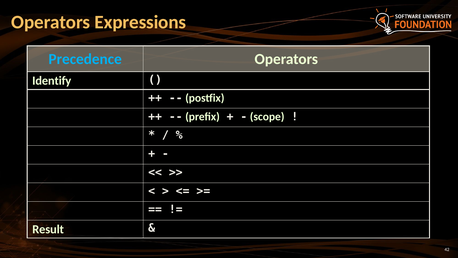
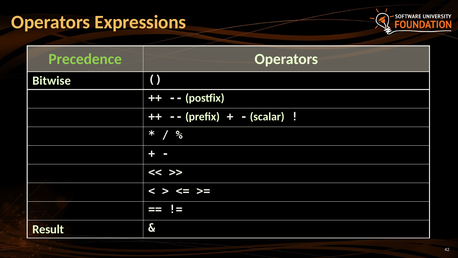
Precedence colour: light blue -> light green (85, 59)
Identify: Identify -> Bitwise (52, 81)
scope: scope -> scalar (267, 117)
